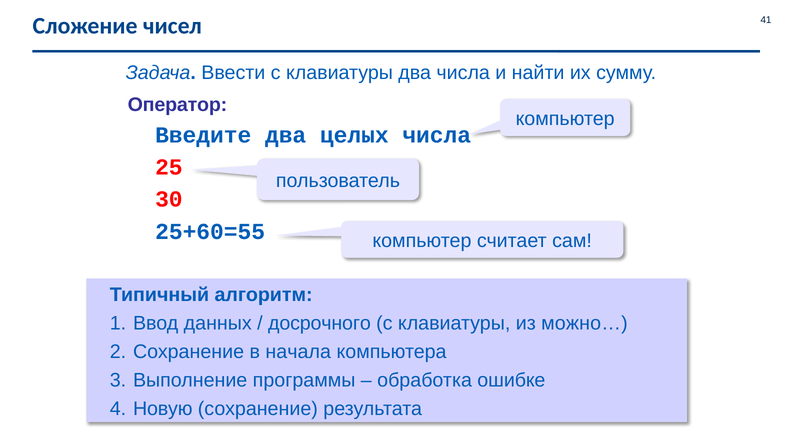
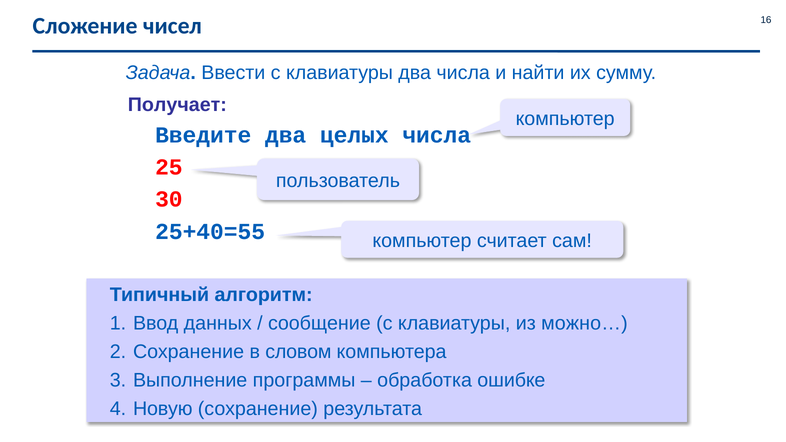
41: 41 -> 16 (766, 20)
Оператор: Оператор -> Получает (177, 105)
25+60=55: 25+60=55 -> 25+40=55 (210, 232)
досрочного: досрочного -> сообщение (319, 323)
начала: начала -> словом (298, 352)
